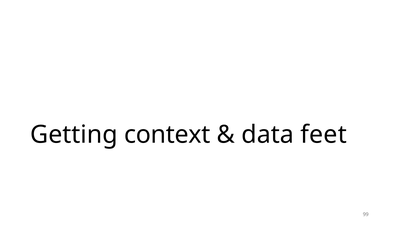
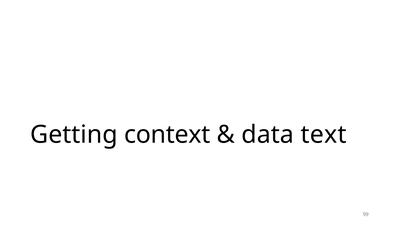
feet: feet -> text (324, 134)
